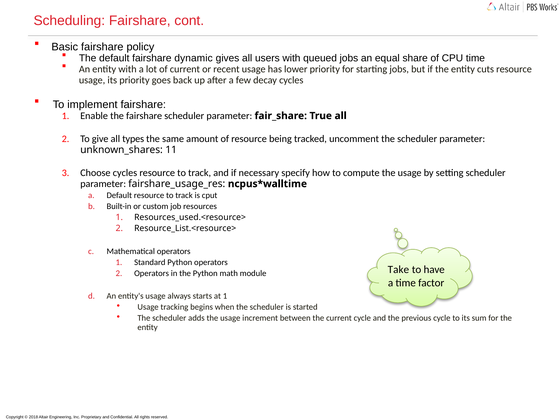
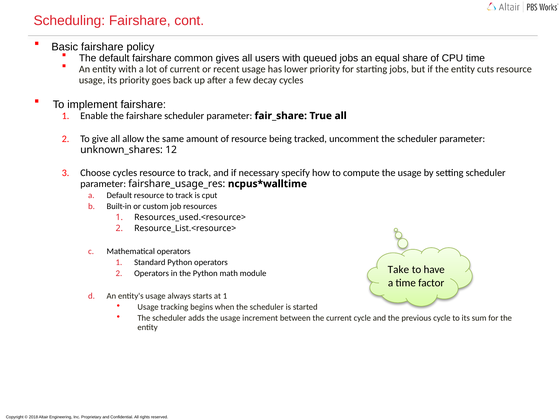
dynamic: dynamic -> common (194, 58)
types: types -> allow (133, 139)
11: 11 -> 12 (171, 150)
